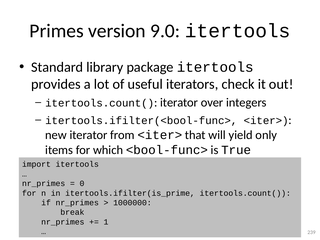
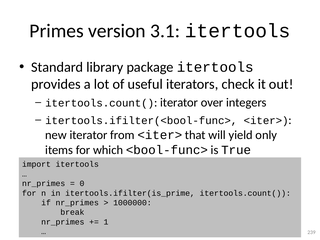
9.0: 9.0 -> 3.1 (165, 31)
